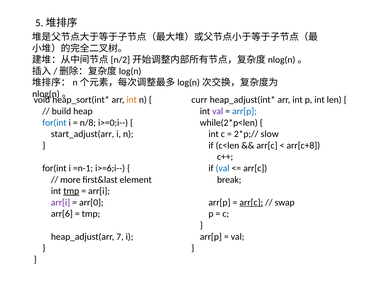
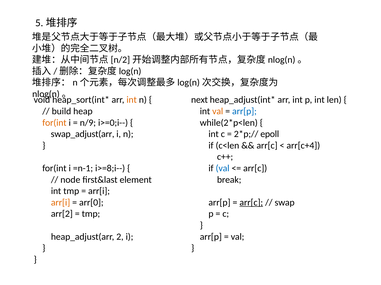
curr: curr -> next (199, 100)
val colour: purple -> orange (218, 112)
for(int colour: blue -> orange (54, 123)
n/8: n/8 -> n/9 (88, 123)
start_adjust(arr: start_adjust(arr -> swap_adjust(arr (83, 134)
slow: slow -> epoll (270, 134)
arr[c+8: arr[c+8 -> arr[c+4 (303, 146)
i>=6;i--: i>=6;i-- -> i>=8;i-- (110, 169)
more: more -> node (70, 180)
tmp underline: present -> none (71, 192)
arr[i colour: purple -> orange (61, 203)
arr[6: arr[6 -> arr[2 (62, 214)
7: 7 -> 2 (120, 237)
